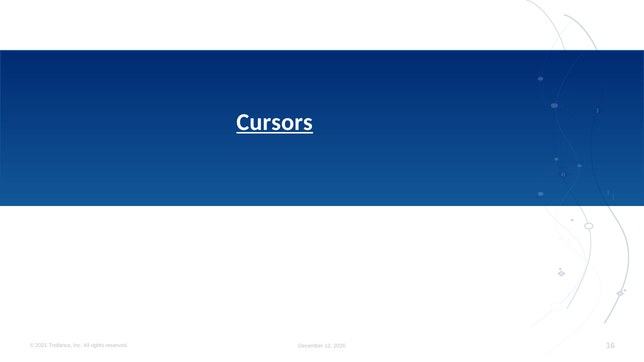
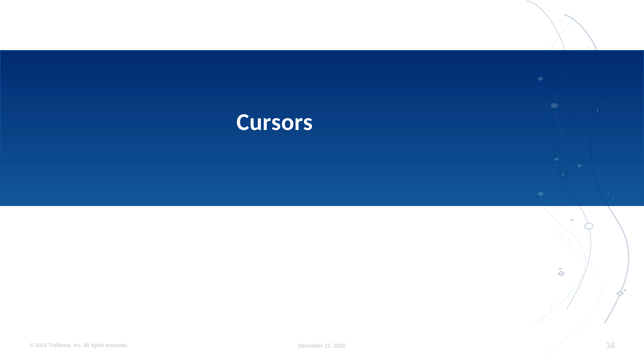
Cursors underline: present -> none (275, 122)
